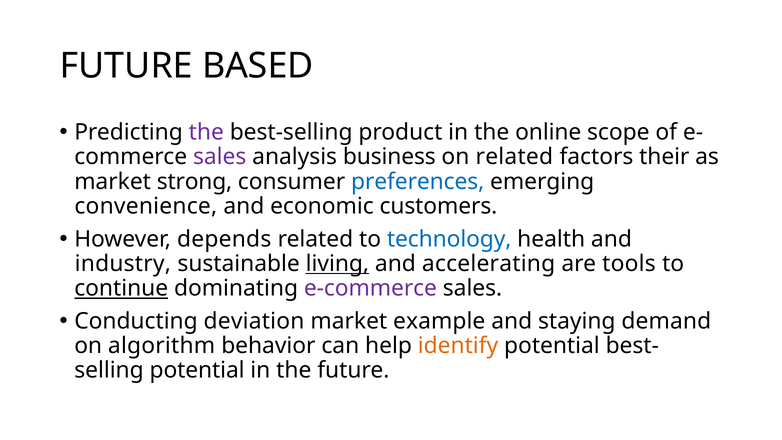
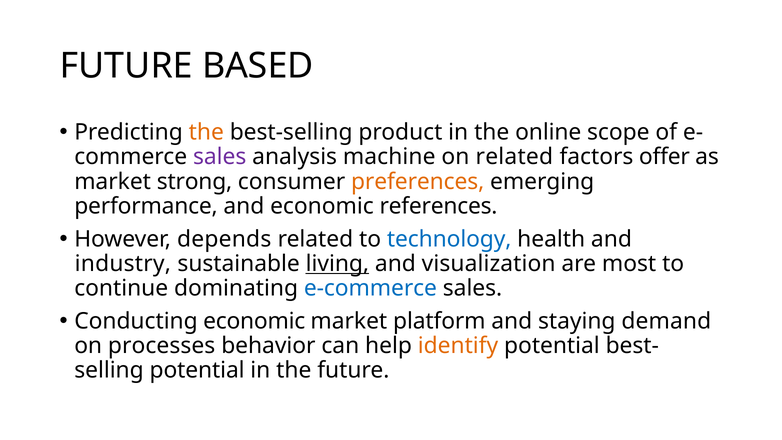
the colour: purple -> orange (206, 132)
business: business -> machine (389, 157)
their: their -> offer (664, 157)
preferences colour: blue -> orange (418, 181)
convenience: convenience -> performance (146, 206)
customers: customers -> references (439, 206)
accelerating: accelerating -> visualization (489, 264)
tools: tools -> most (629, 264)
continue underline: present -> none (121, 288)
e-commerce colour: purple -> blue (370, 288)
Conducting deviation: deviation -> economic (254, 321)
example: example -> platform (439, 321)
algorithm: algorithm -> processes (162, 346)
